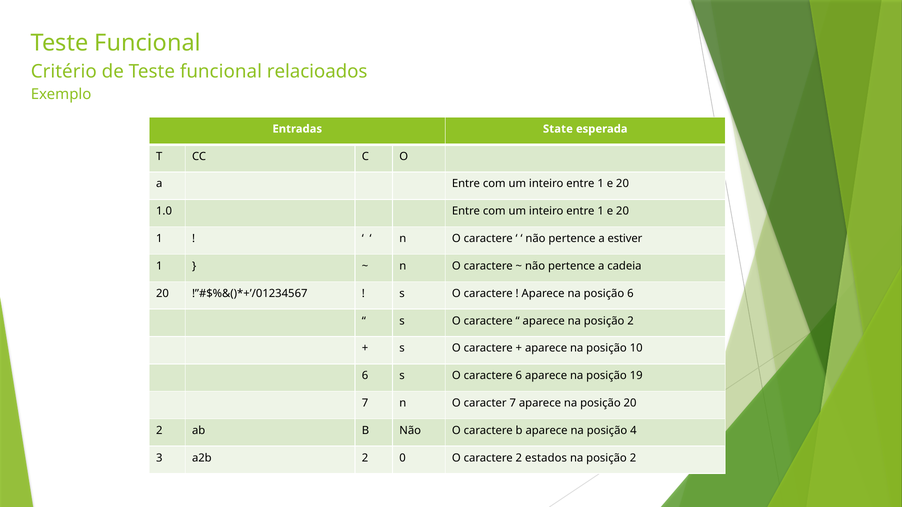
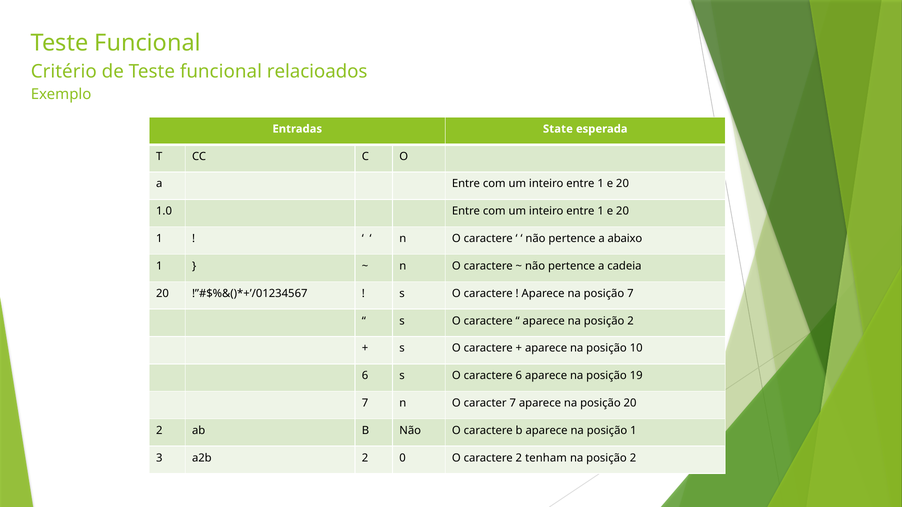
estiver: estiver -> abaixo (625, 239)
posição 6: 6 -> 7 (630, 294)
posição 4: 4 -> 1 (633, 431)
estados: estados -> tenham (546, 458)
